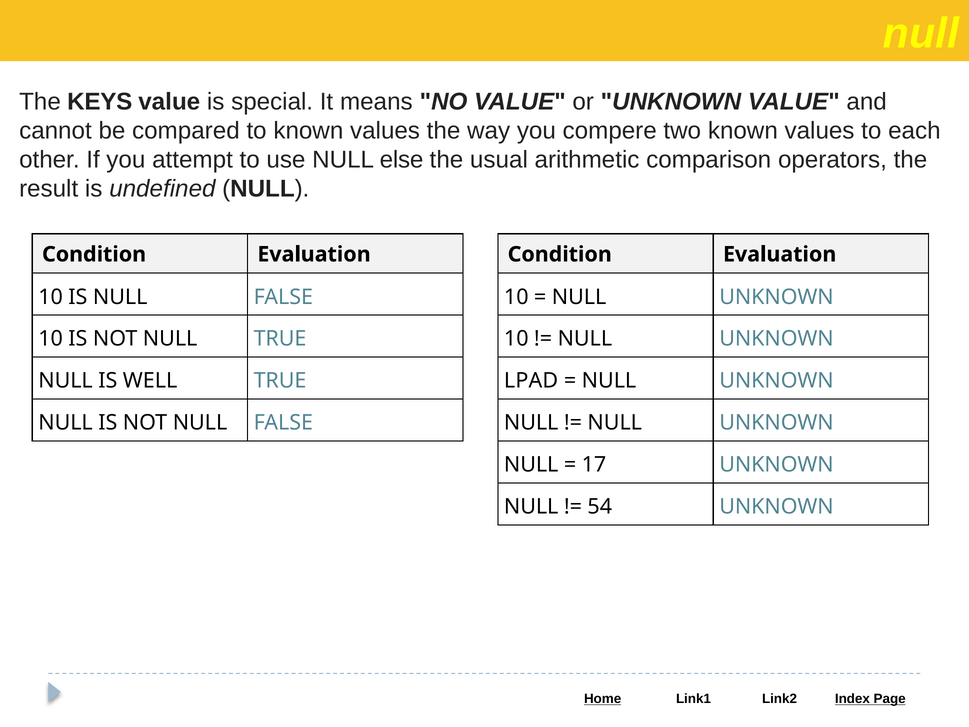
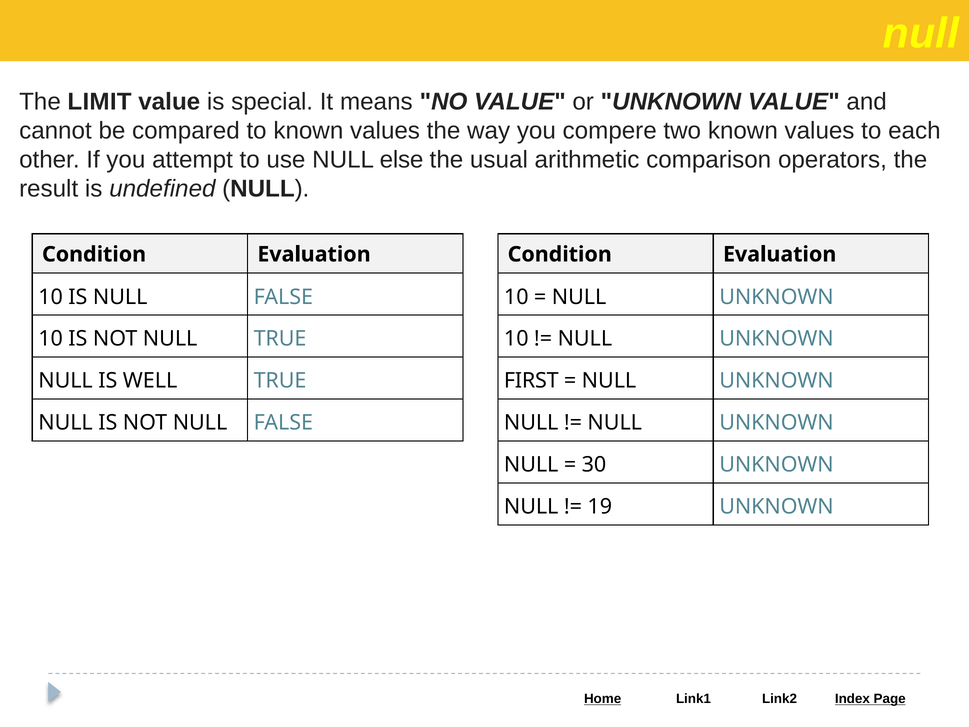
KEYS: KEYS -> LIMIT (100, 102)
LPAD: LPAD -> FIRST (531, 381)
17: 17 -> 30 (594, 465)
54: 54 -> 19 (600, 507)
